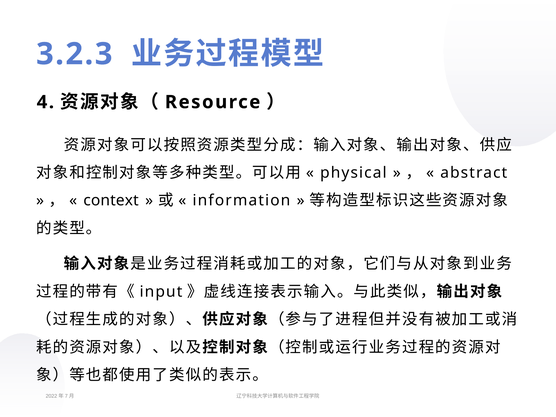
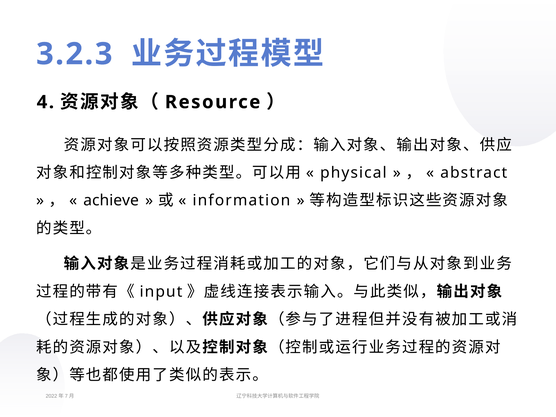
context: context -> achieve (111, 201)
